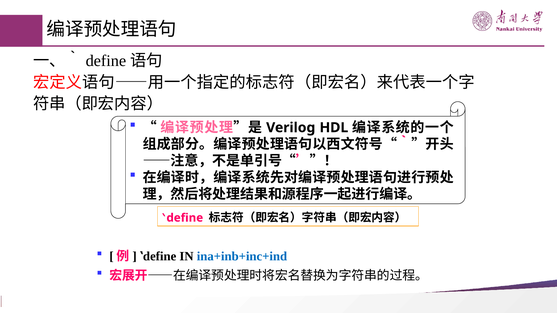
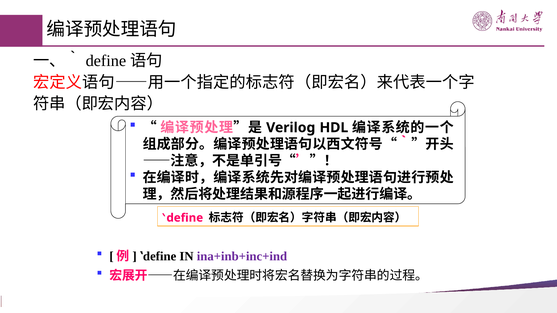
ina+inb+inc+ind colour: blue -> purple (242, 256)
